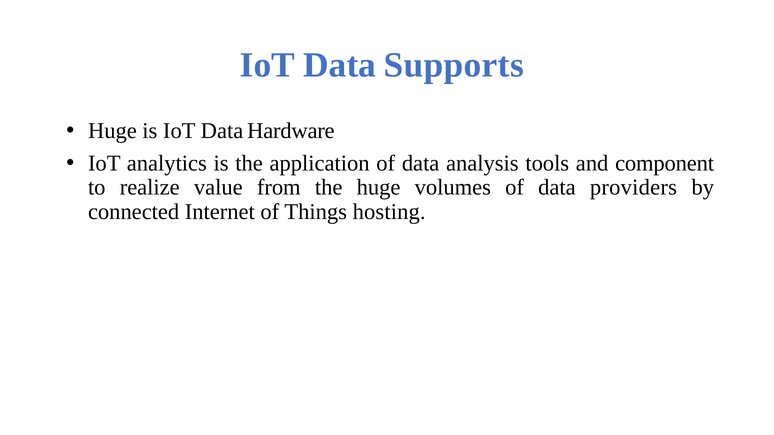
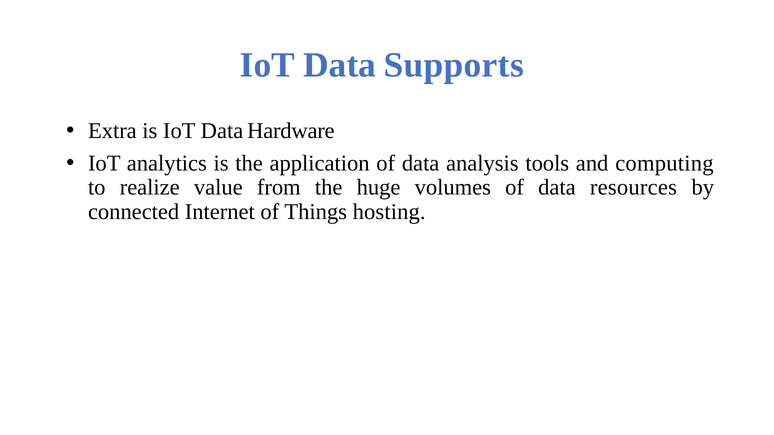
Huge: Huge -> Extra (112, 131)
component: component -> computing (664, 163)
providers: providers -> resources (633, 188)
